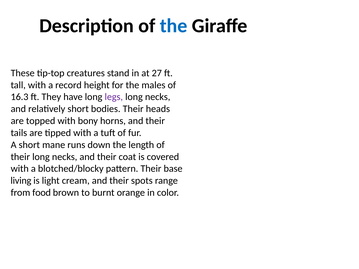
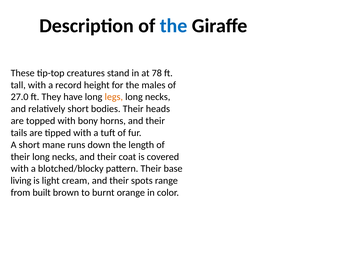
27: 27 -> 78 (157, 73)
16.3: 16.3 -> 27.0 (20, 97)
legs colour: purple -> orange (114, 97)
food: food -> built (42, 193)
